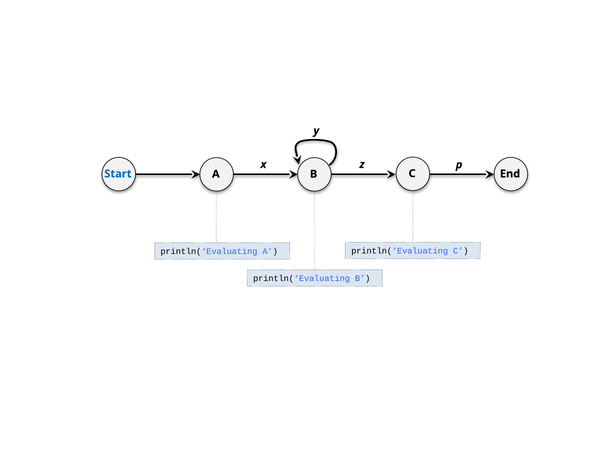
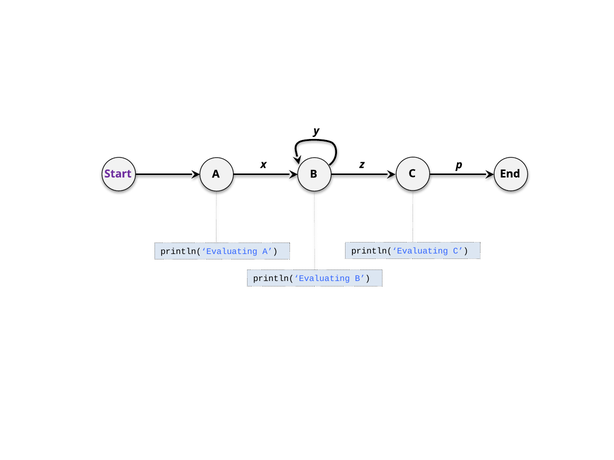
Start colour: blue -> purple (118, 174)
